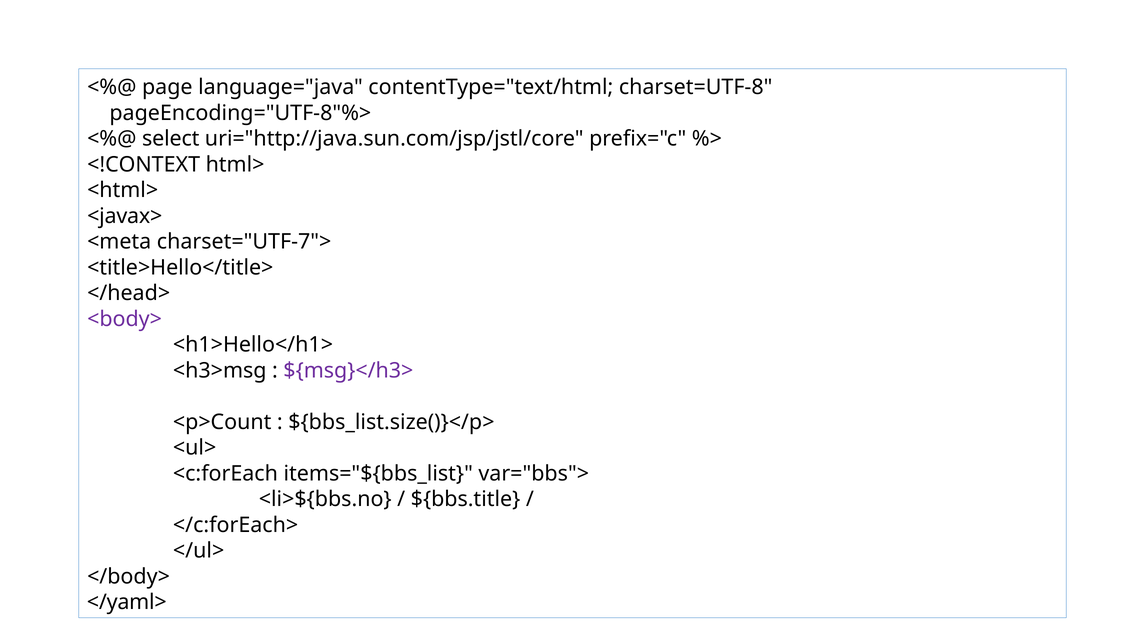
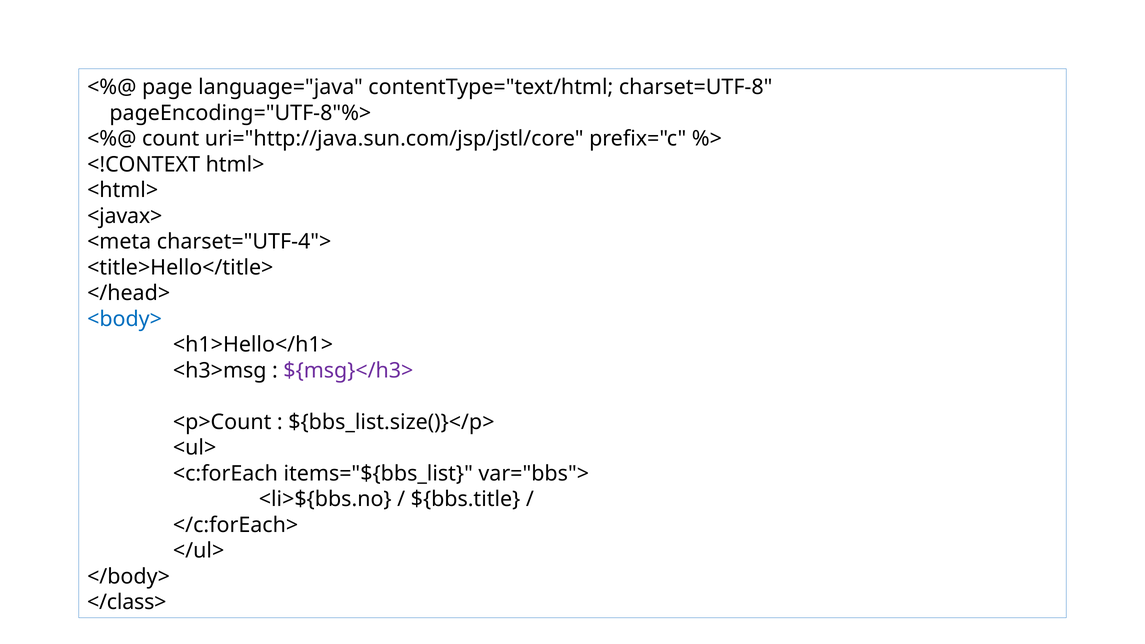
select: select -> count (171, 139)
charset="UTF-7">: charset="UTF-7"> -> charset="UTF-4"> (244, 242)
<body> colour: purple -> blue (125, 319)
</yaml>: </yaml> -> </class> (127, 602)
